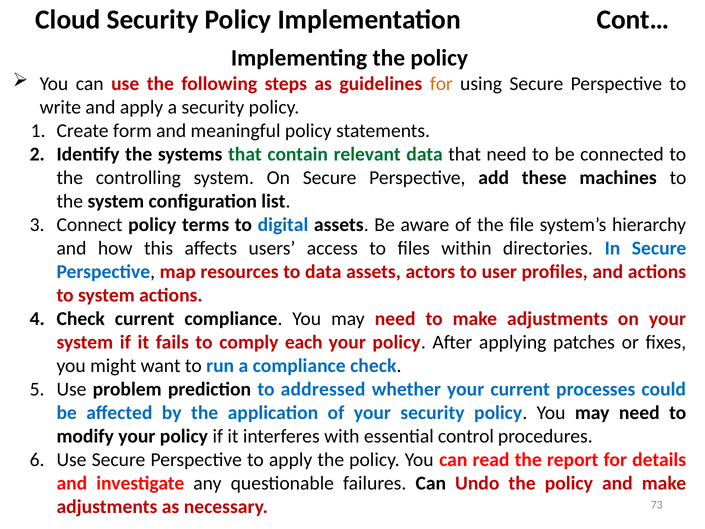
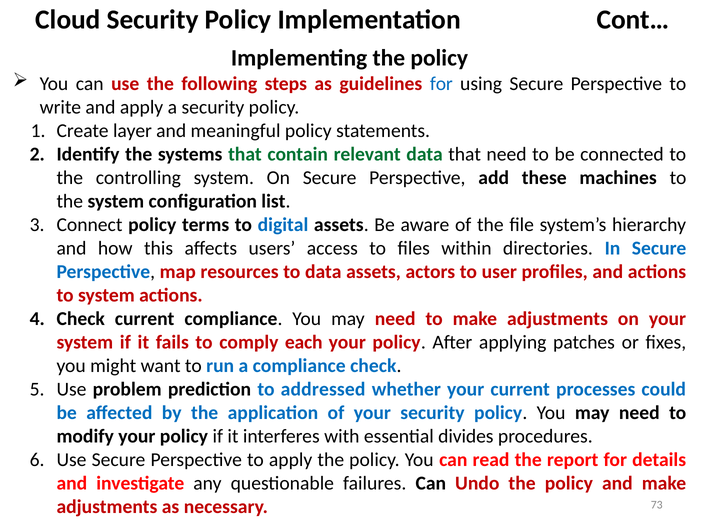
for colour: orange -> blue (441, 84)
form: form -> layer (132, 131)
control: control -> divides (466, 436)
